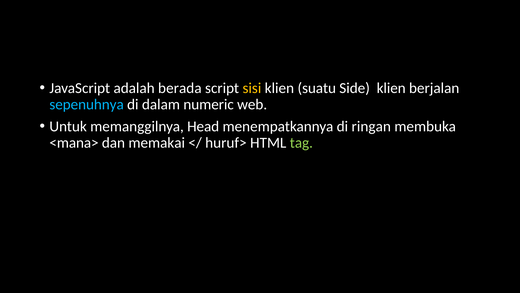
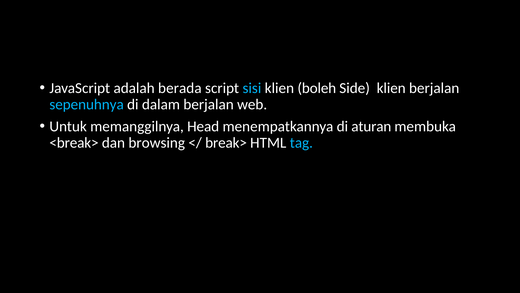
sisi colour: yellow -> light blue (252, 88)
suatu: suatu -> boleh (317, 88)
dalam numeric: numeric -> berjalan (209, 104)
ringan: ringan -> aturan (371, 126)
<mana>: <mana> -> <break> (74, 142)
memakai: memakai -> browsing (157, 142)
huruf>: huruf> -> break> (226, 142)
tag colour: light green -> light blue (301, 142)
